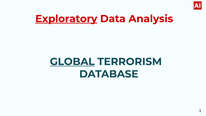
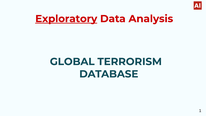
GLOBAL underline: present -> none (72, 62)
